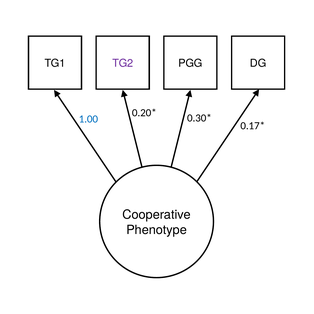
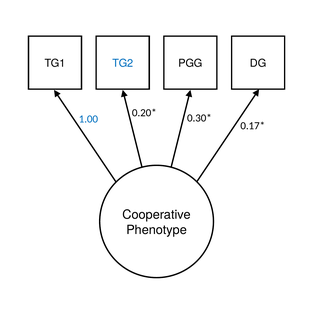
TG2 colour: purple -> blue (123, 63)
